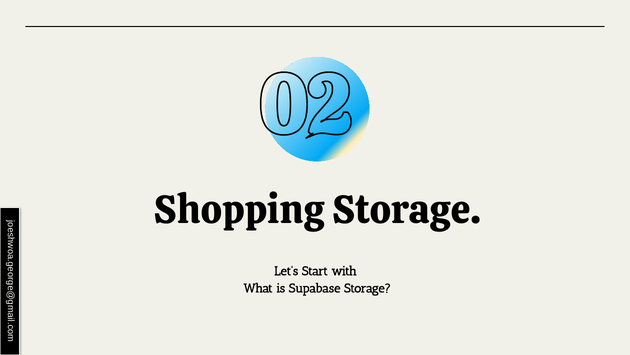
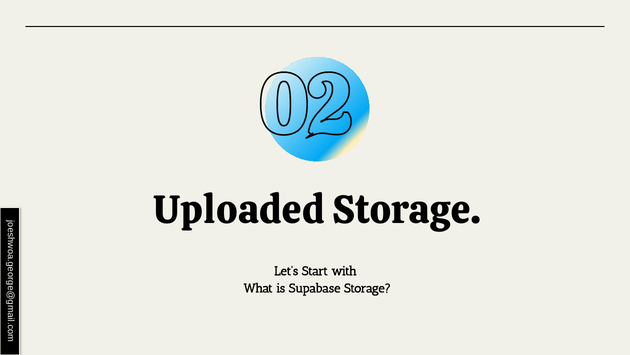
Shopping: Shopping -> Uploaded (239, 210)
